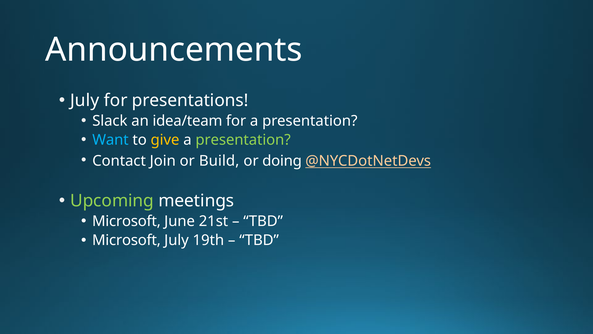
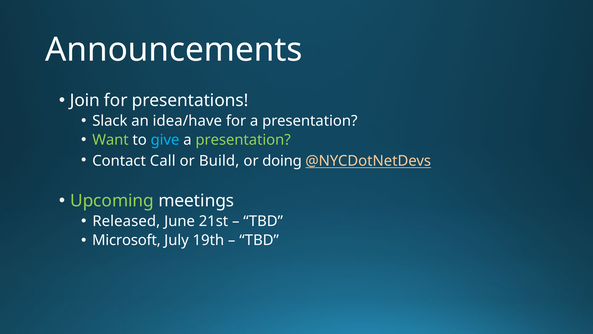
July: July -> Join (85, 100)
idea/team: idea/team -> idea/have (187, 121)
Want colour: light blue -> light green (110, 140)
give colour: yellow -> light blue (165, 140)
Join: Join -> Call (163, 161)
Microsoft: Microsoft -> Released (126, 221)
